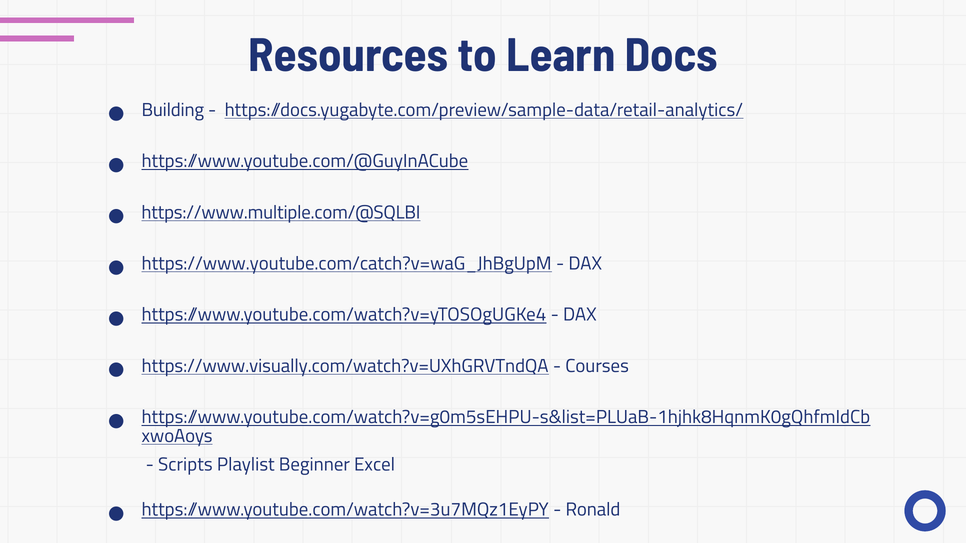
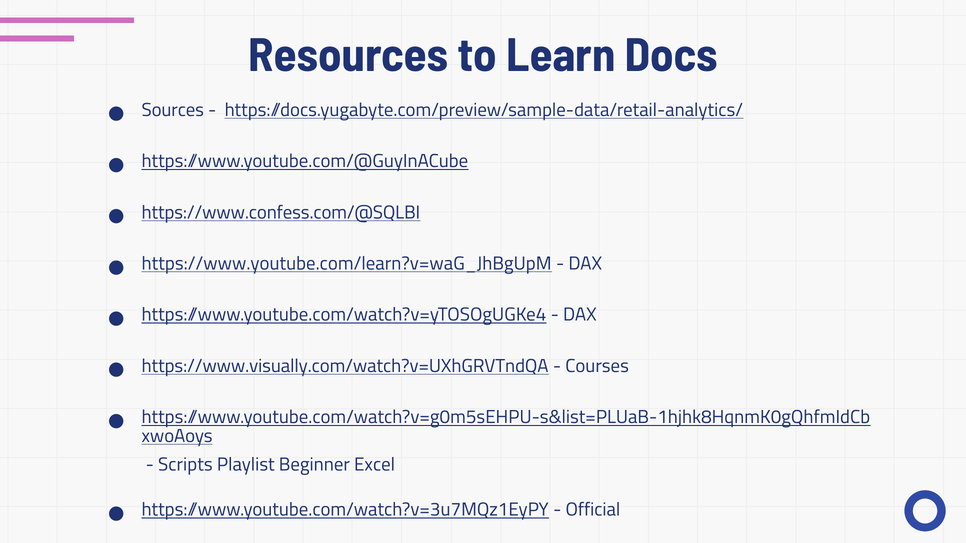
Building: Building -> Sources (173, 110)
https://www.multiple.com/@SQLBI: https://www.multiple.com/@SQLBI -> https://www.confess.com/@SQLBI (281, 213)
https://www.youtube.com/catch?v=waG_JhBgUpM: https://www.youtube.com/catch?v=waG_JhBgUpM -> https://www.youtube.com/learn?v=waG_JhBgUpM (347, 264)
Ronald: Ronald -> Official (593, 510)
